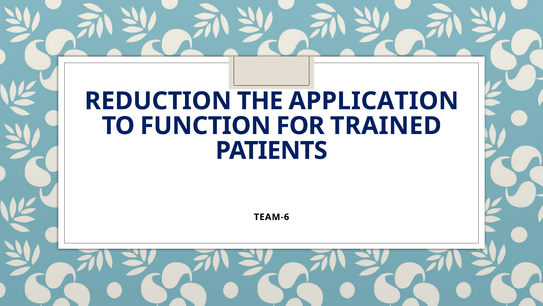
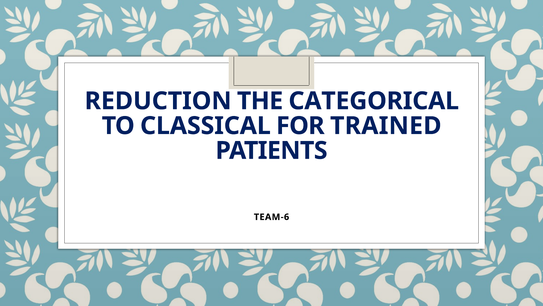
APPLICATION: APPLICATION -> CATEGORICAL (374, 101)
FUNCTION: FUNCTION -> CLASSICAL (205, 126)
